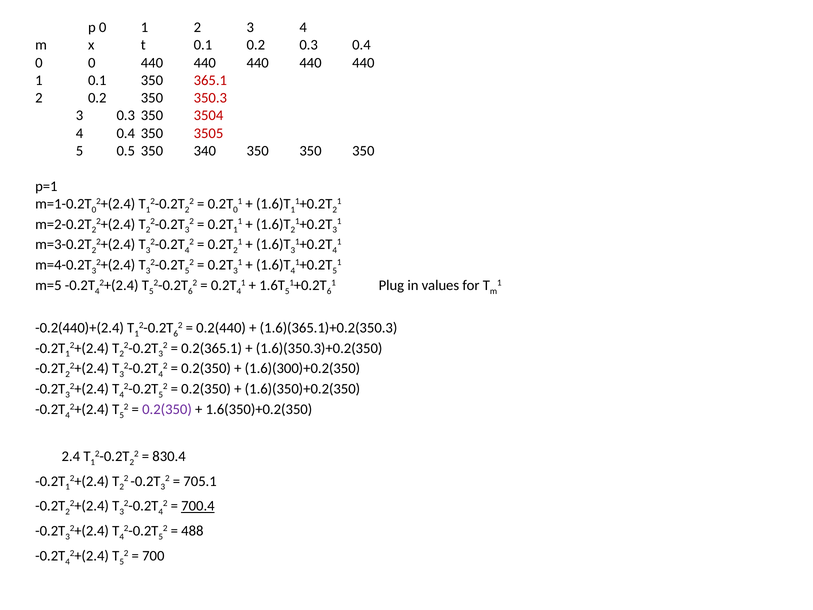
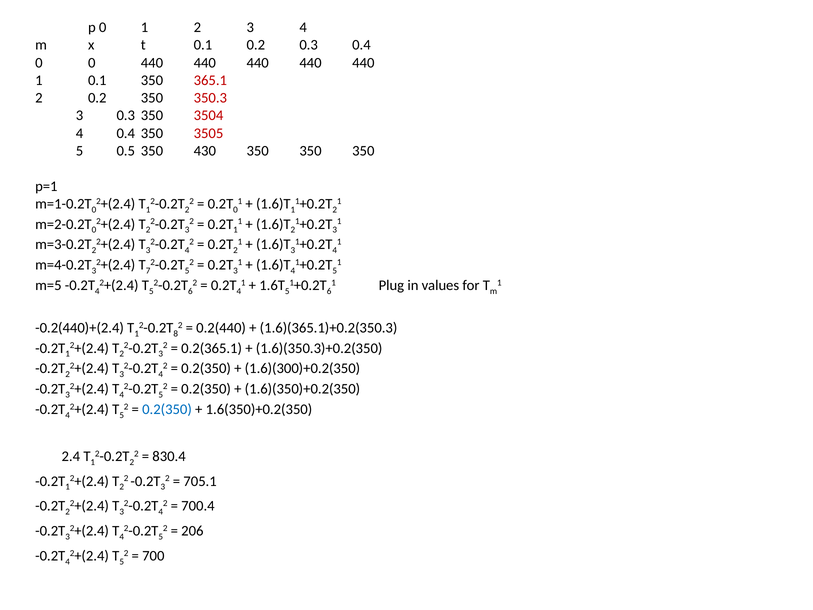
340: 340 -> 430 (205, 151)
2: 2 -> 0 (94, 230)
3: 3 -> 7 (148, 271)
6: 6 -> 8 (176, 333)
0.2(350 colour: purple -> blue (167, 409)
700.4 underline: present -> none (198, 506)
488: 488 -> 206 (192, 531)
